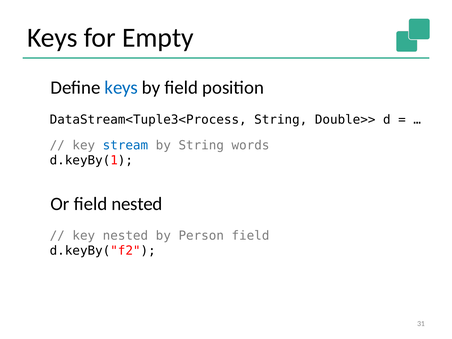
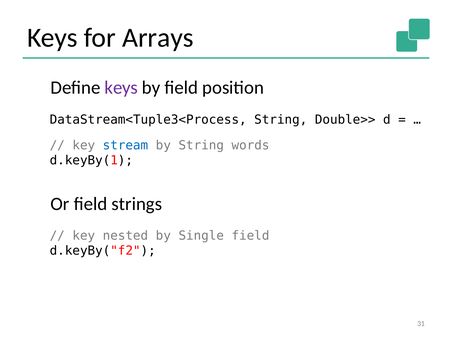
Empty: Empty -> Arrays (158, 38)
keys colour: blue -> purple (121, 88)
field nested: nested -> strings (137, 204)
Person: Person -> Single (201, 236)
